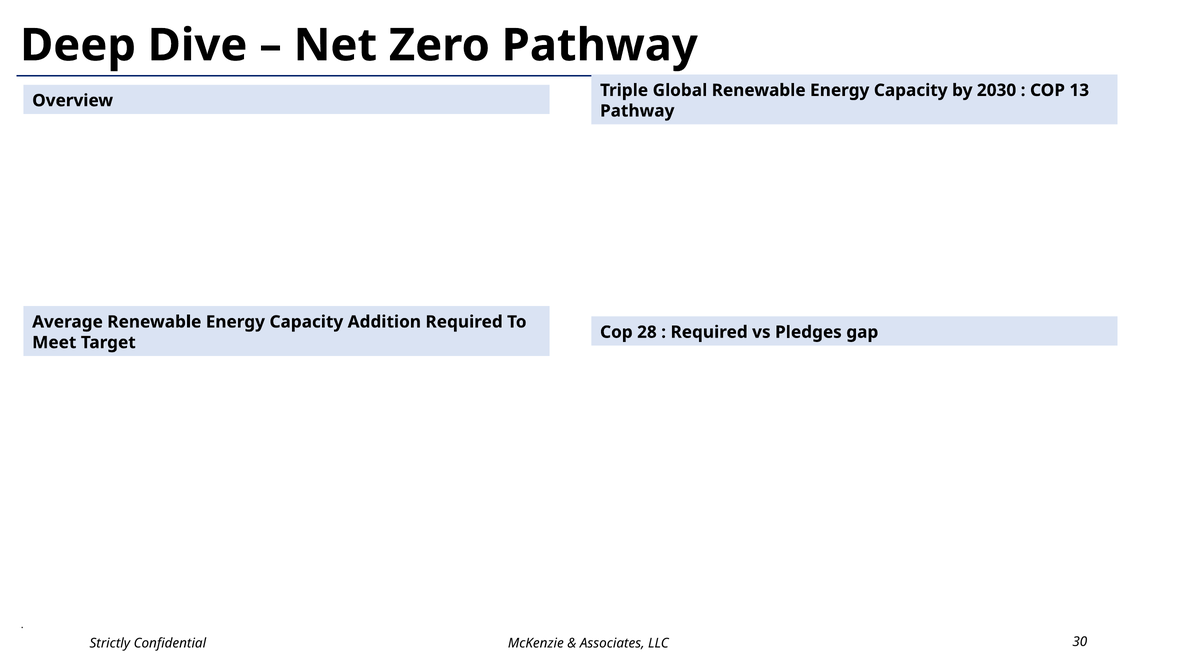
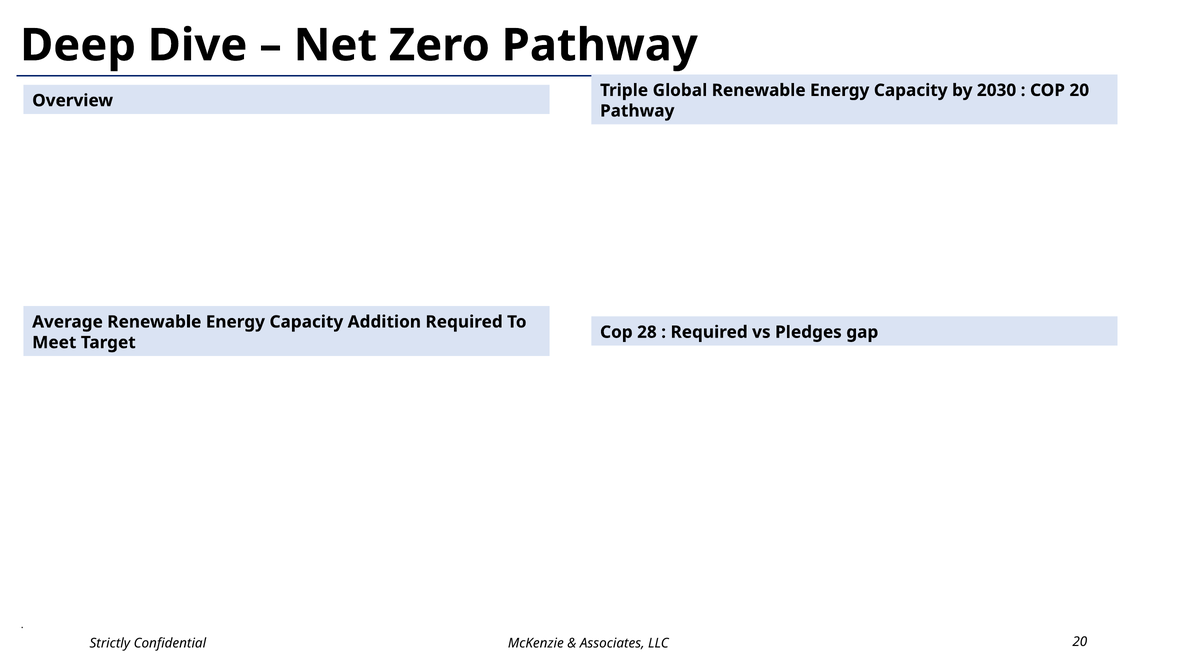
COP 13: 13 -> 20 (1079, 90)
LLC 30: 30 -> 20 (1080, 642)
